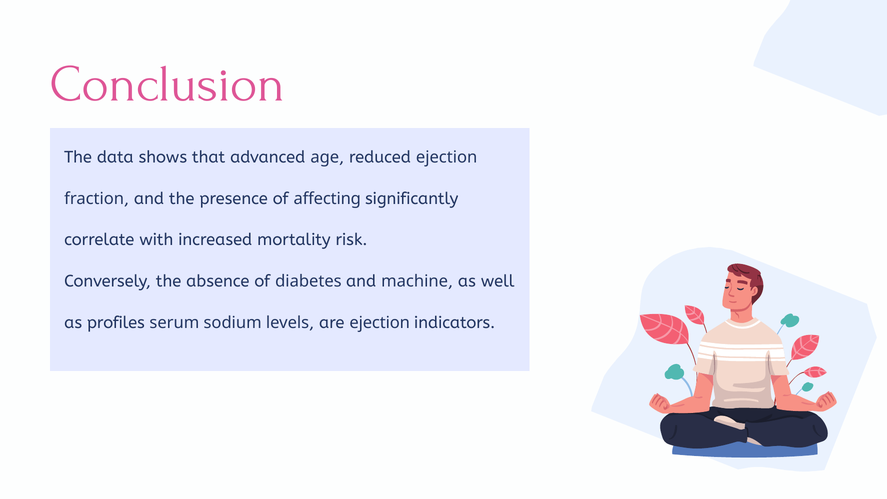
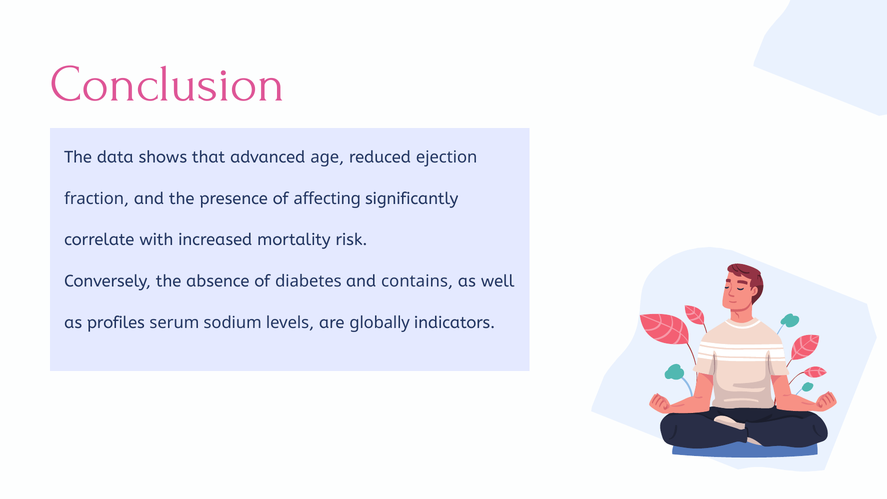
machine: machine -> contains (415, 281)
are ejection: ejection -> globally (380, 323)
